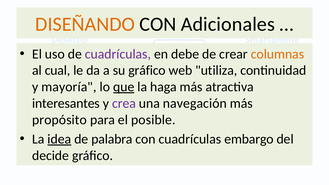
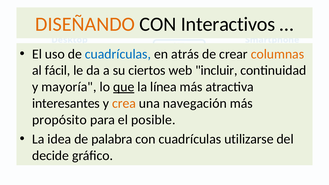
Adicionales: Adicionales -> Interactivos (228, 24)
cuadrículas colour: purple -> blue (118, 54)
debe: debe -> atrás (185, 54)
cual: cual -> fácil (58, 70)
su gráfico: gráfico -> ciertos (147, 70)
utiliza: utiliza -> incluir (216, 70)
haga: haga -> línea (163, 87)
crea colour: purple -> orange (124, 103)
idea underline: present -> none (59, 139)
embargo: embargo -> utilizarse (249, 139)
